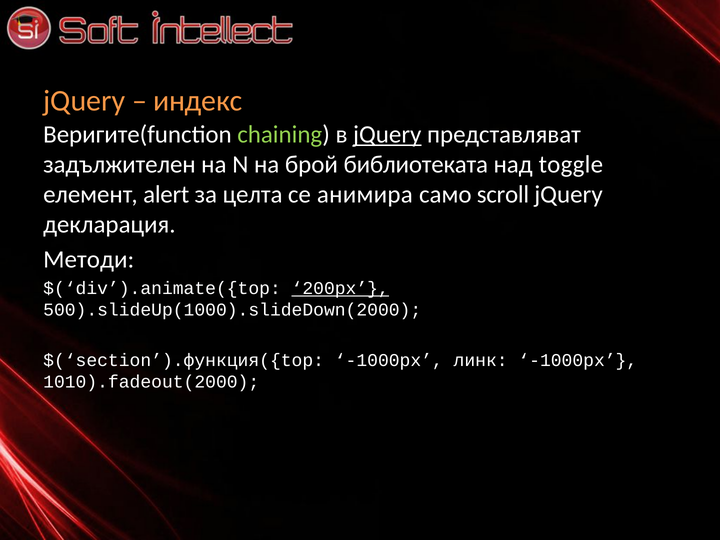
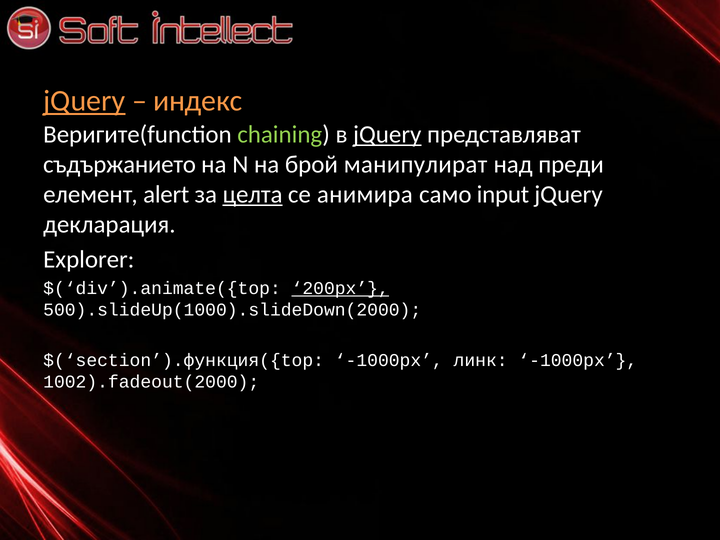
jQuery underline: none -> present (84, 101)
задължителен: задължителен -> съдържанието (120, 164)
библиотеката: библиотеката -> манипулират (416, 164)
toggle: toggle -> преди (571, 164)
целта underline: none -> present (253, 194)
scroll: scroll -> input (503, 194)
Методи: Методи -> Explorer (89, 259)
1010).fadeout(2000: 1010).fadeout(2000 -> 1002).fadeout(2000 (151, 382)
